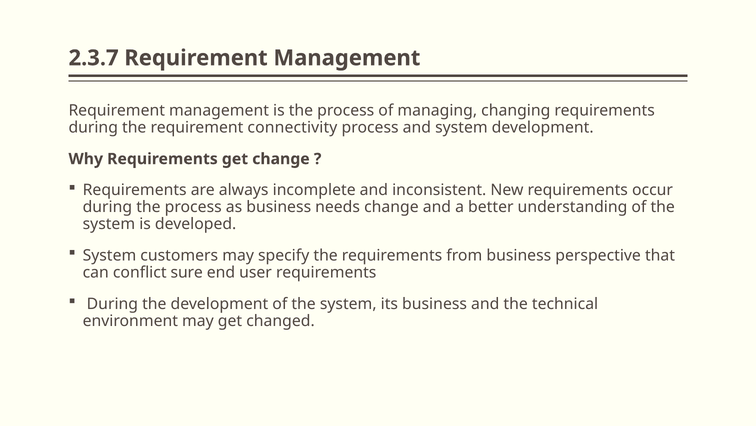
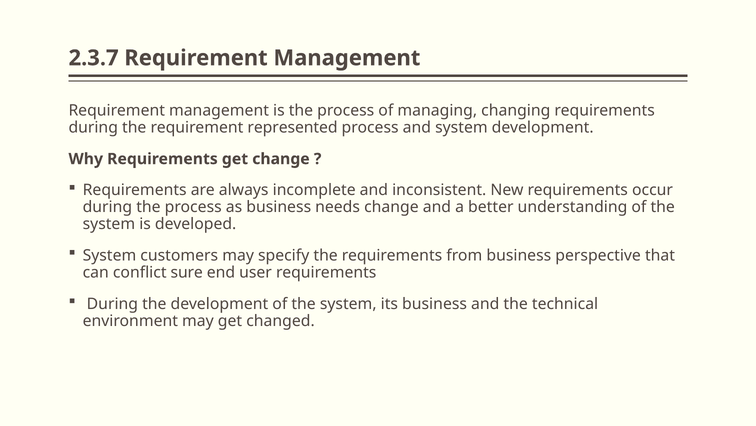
connectivity: connectivity -> represented (293, 127)
